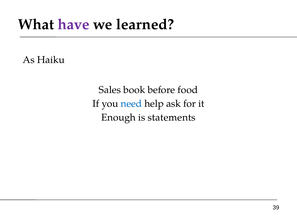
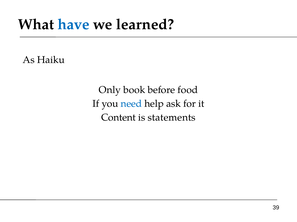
have colour: purple -> blue (74, 25)
Sales: Sales -> Only (110, 90)
Enough: Enough -> Content (119, 118)
